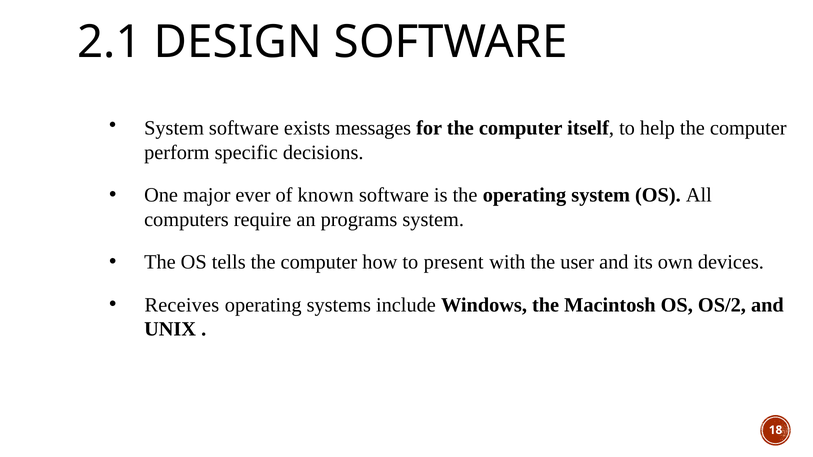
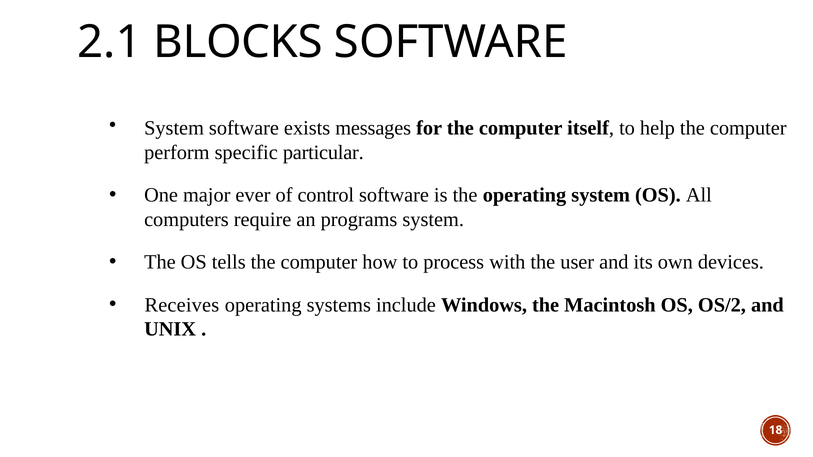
DESIGN: DESIGN -> BLOCKS (238, 42)
decisions: decisions -> particular (323, 153)
known: known -> control (326, 195)
present: present -> process (454, 262)
